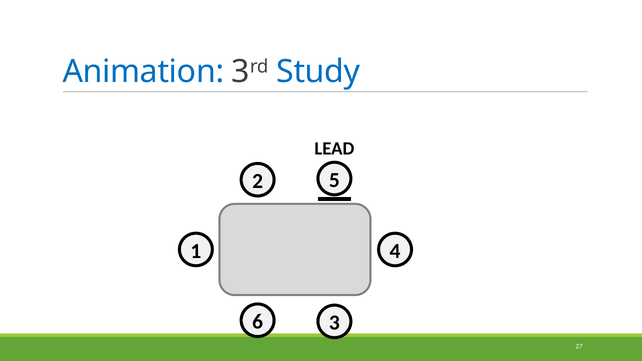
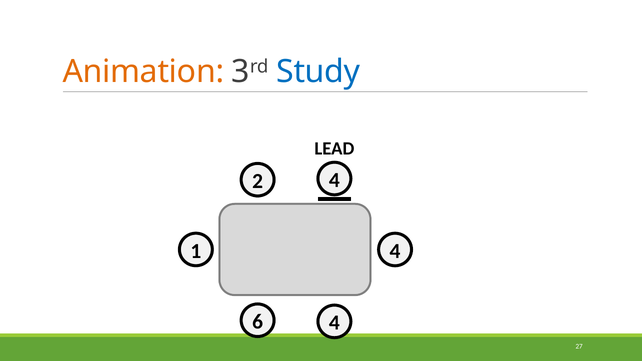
Animation colour: blue -> orange (143, 72)
2 5: 5 -> 4 (334, 180)
6 3: 3 -> 4 (334, 323)
